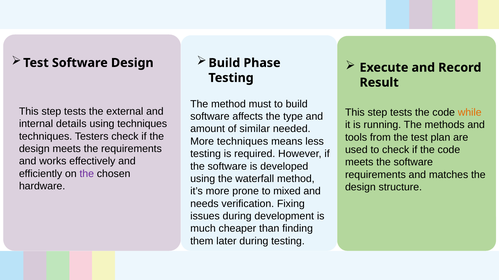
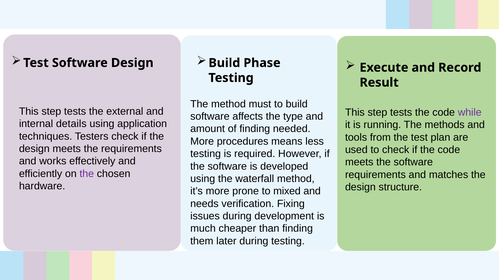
while colour: orange -> purple (470, 113)
using techniques: techniques -> application (142, 124)
of similar: similar -> finding (255, 129)
More techniques: techniques -> procedures (243, 142)
